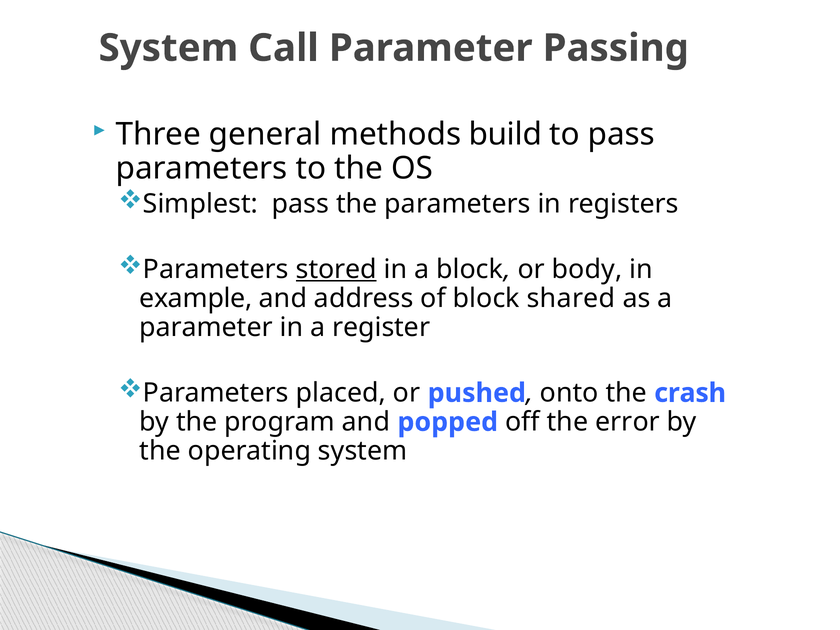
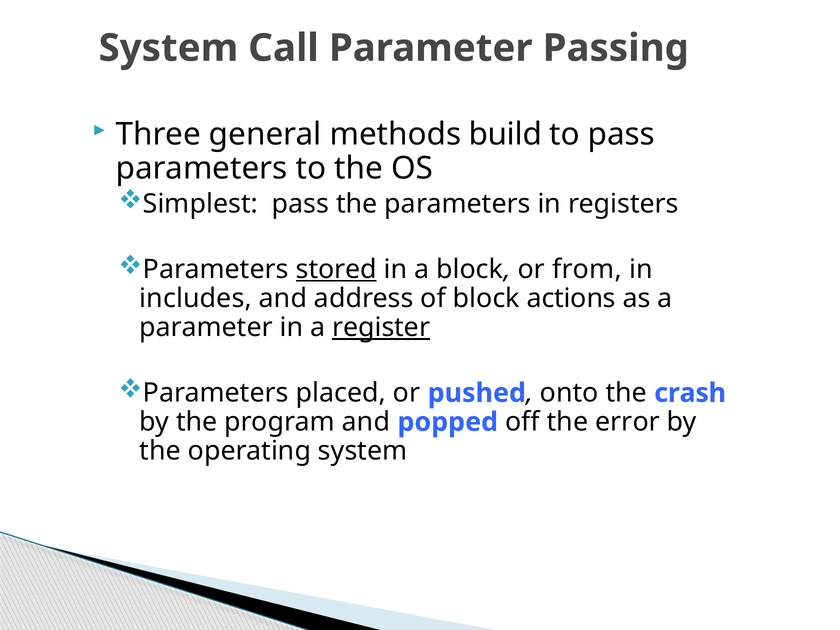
body: body -> from (587, 269)
example: example -> includes (196, 298)
shared: shared -> actions (571, 298)
register underline: none -> present (381, 327)
